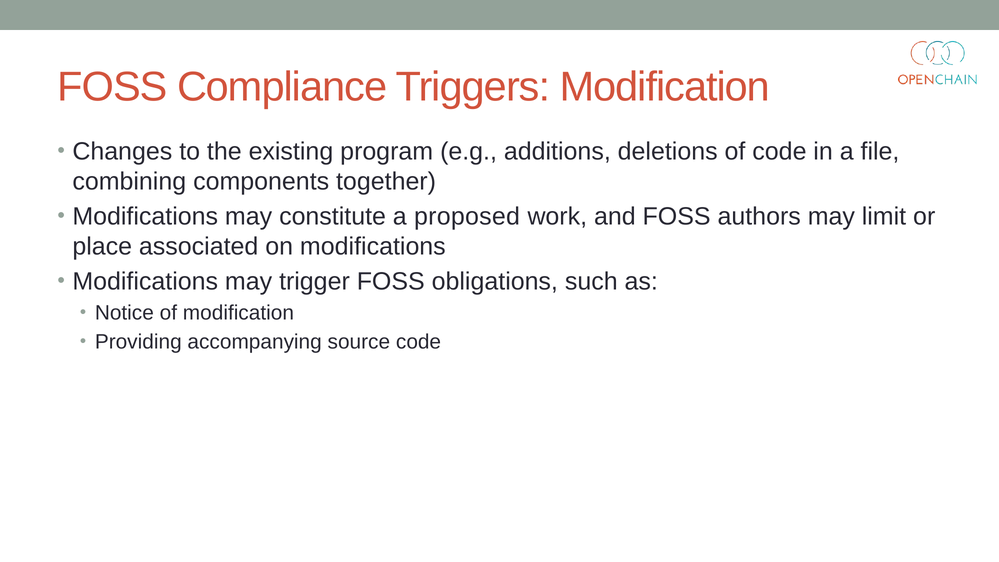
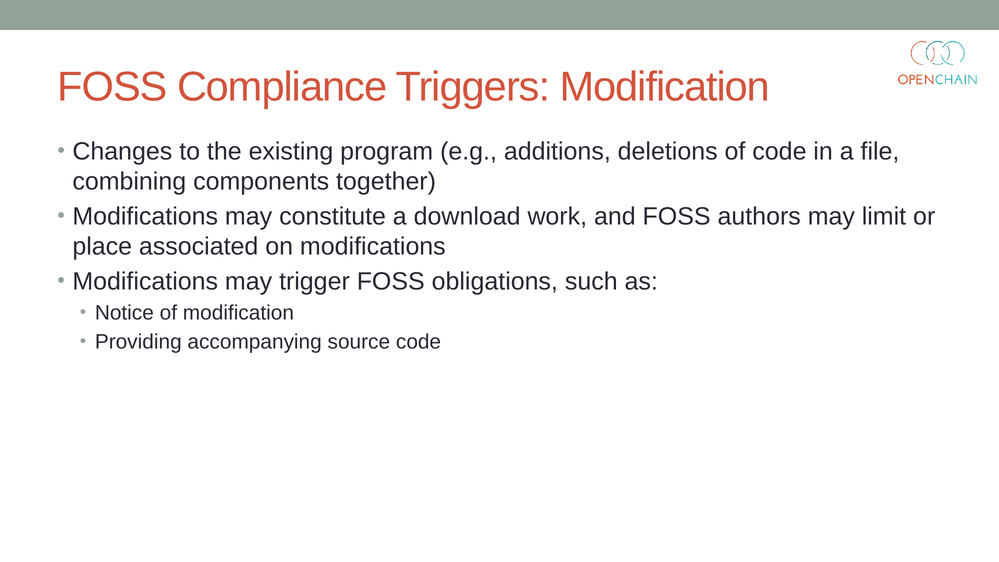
proposed: proposed -> download (467, 217)
